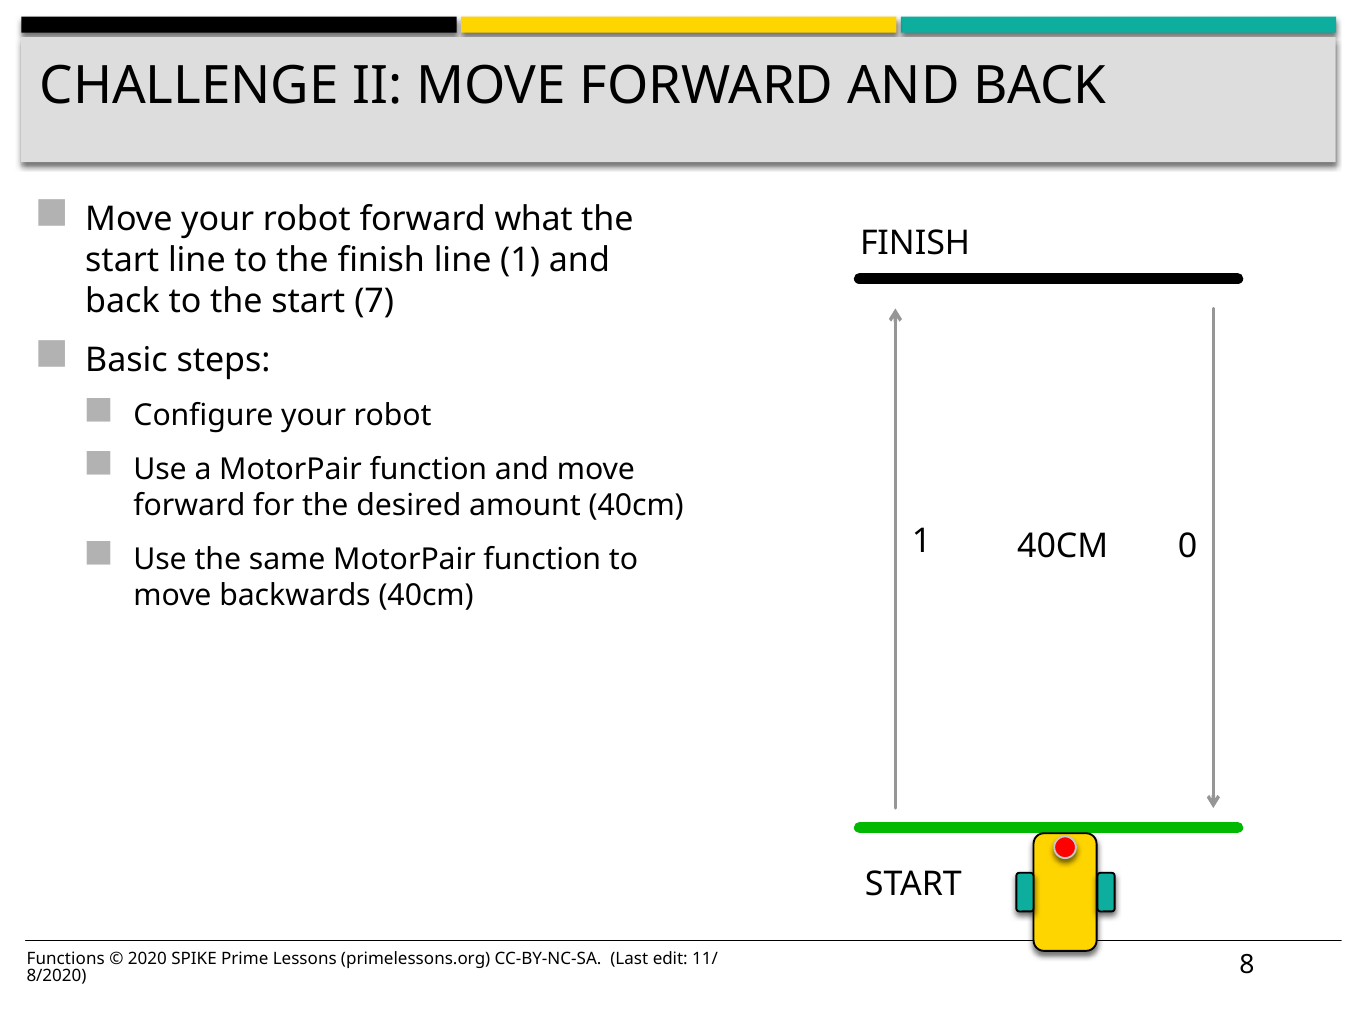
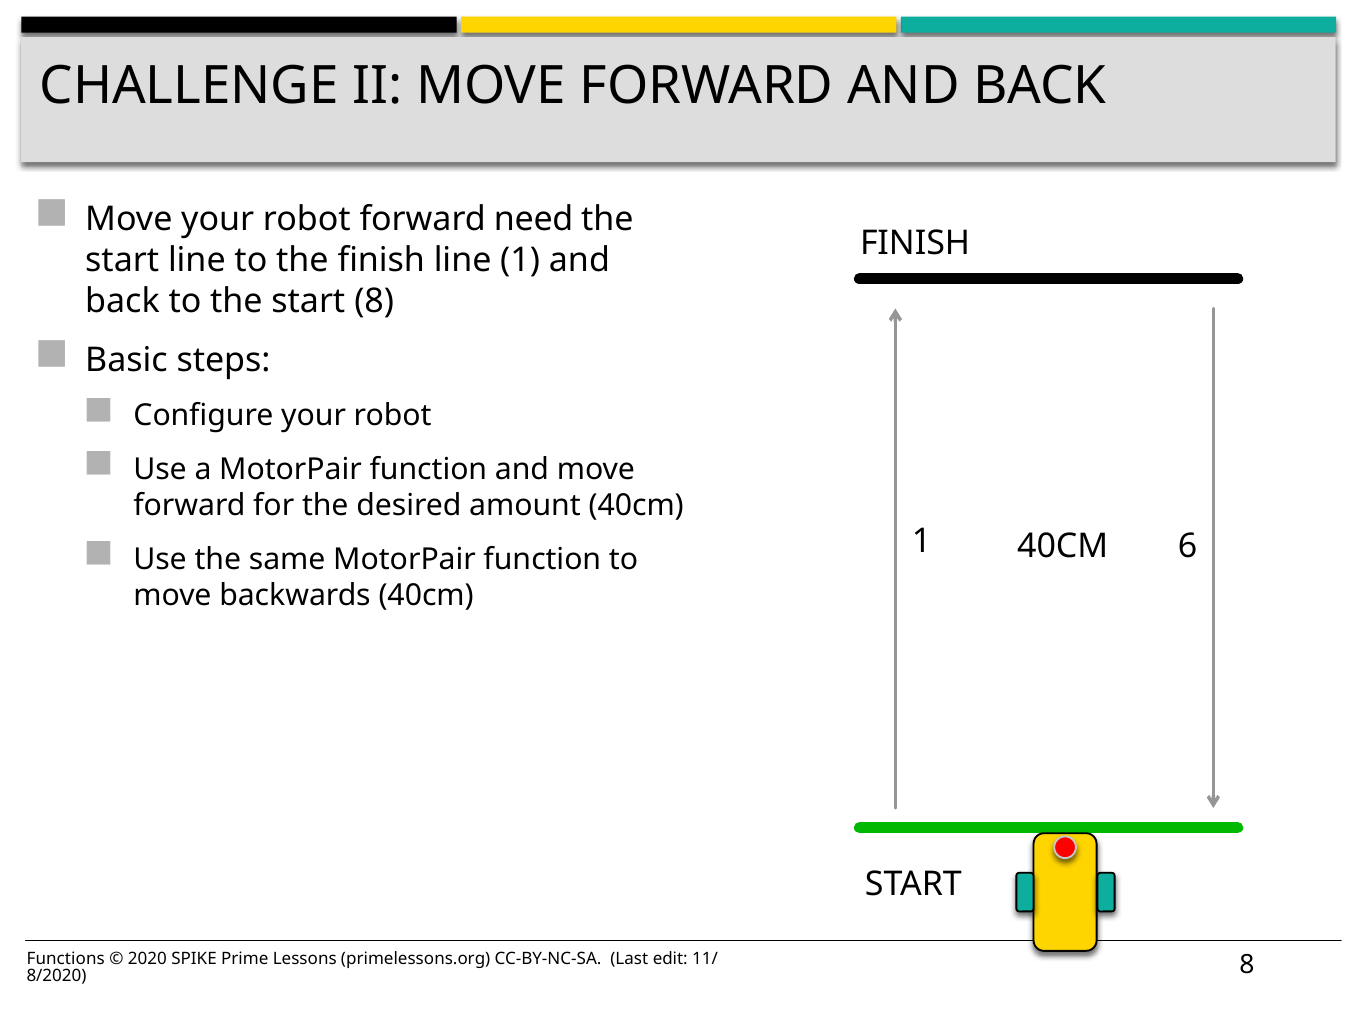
what: what -> need (534, 219)
start 7: 7 -> 8 (374, 301)
0: 0 -> 6 (1188, 546)
